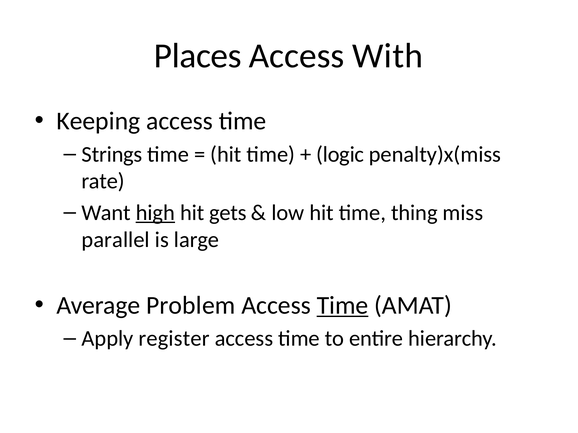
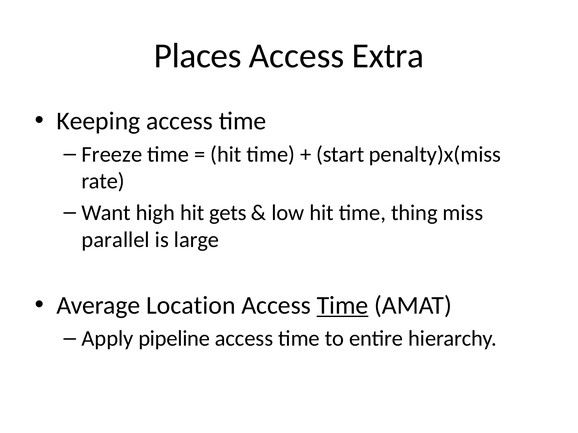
With: With -> Extra (388, 56)
Strings: Strings -> Freeze (112, 154)
logic: logic -> start (340, 154)
high underline: present -> none (155, 213)
Problem: Problem -> Location (191, 306)
register: register -> pipeline (174, 339)
